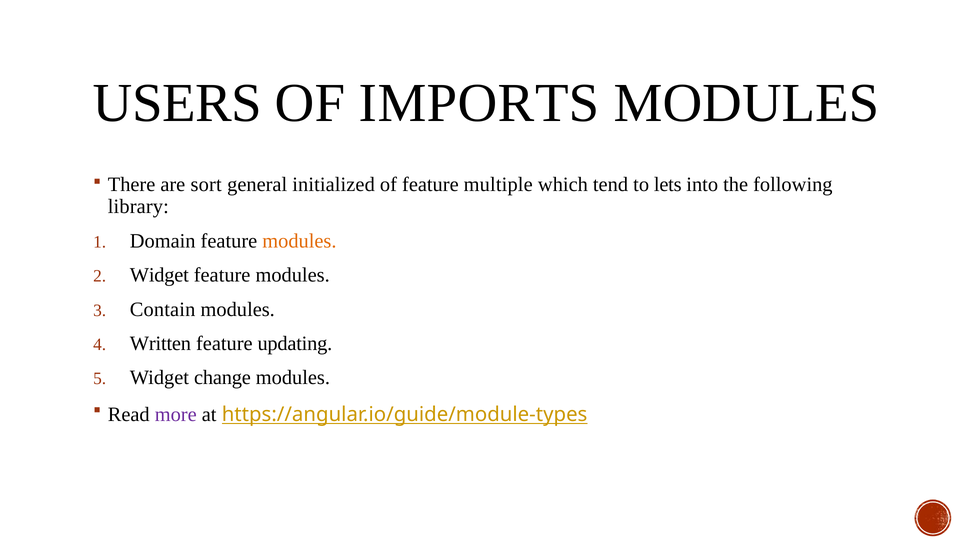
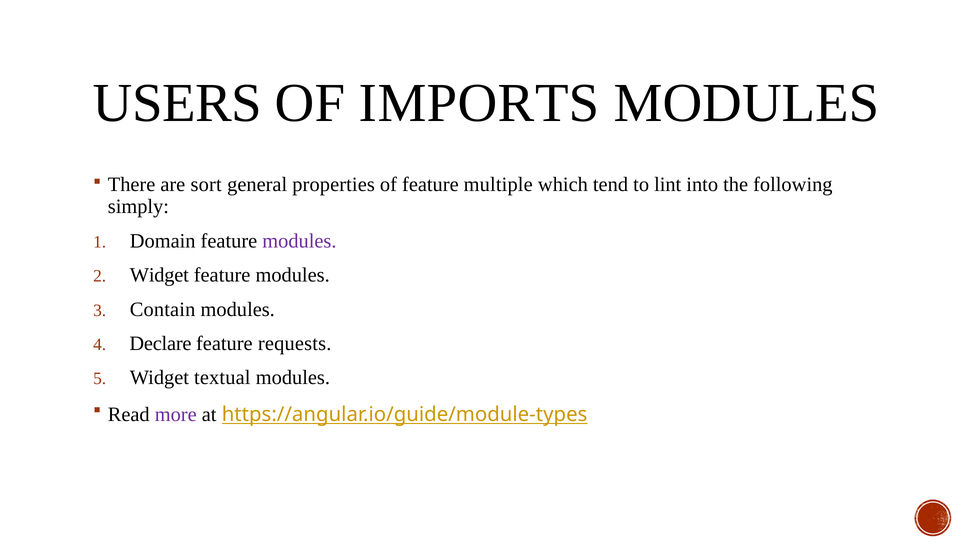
initialized: initialized -> properties (334, 185)
lets: lets -> lint (668, 185)
library: library -> simply (138, 207)
modules colour: orange -> purple (299, 241)
Written: Written -> Declare (160, 344)
updating: updating -> requests (295, 344)
change: change -> textual (222, 378)
